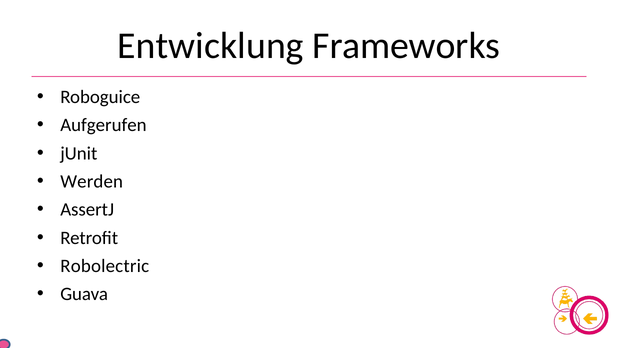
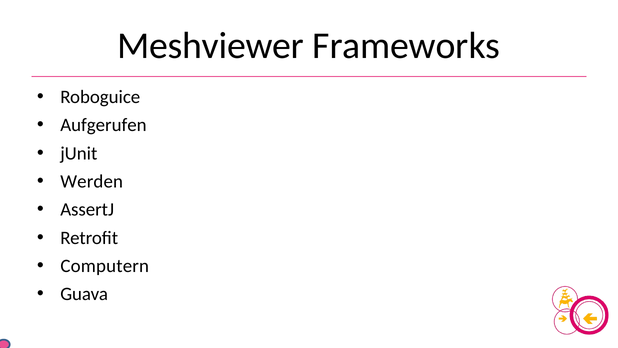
Entwicklung: Entwicklung -> Meshviewer (211, 46)
Robolectric: Robolectric -> Computern (105, 266)
